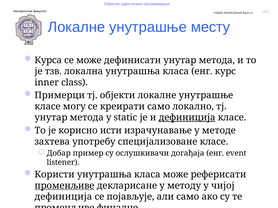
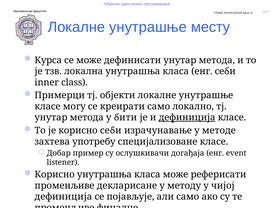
енг курс: курс -> себи (225, 71)
static: static -> бити (125, 118)
корисно исти: исти -> себи (111, 131)
Користи: Користи -> Корисно (55, 175)
променљиве underline: present -> none (64, 186)
